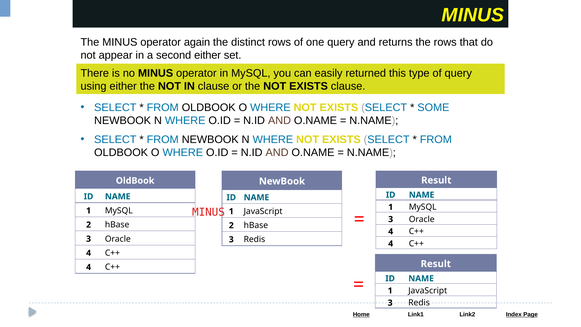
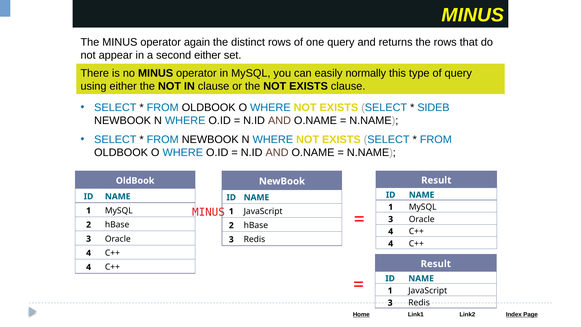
returned: returned -> normally (366, 73)
SOME: SOME -> SIDEB (433, 107)
